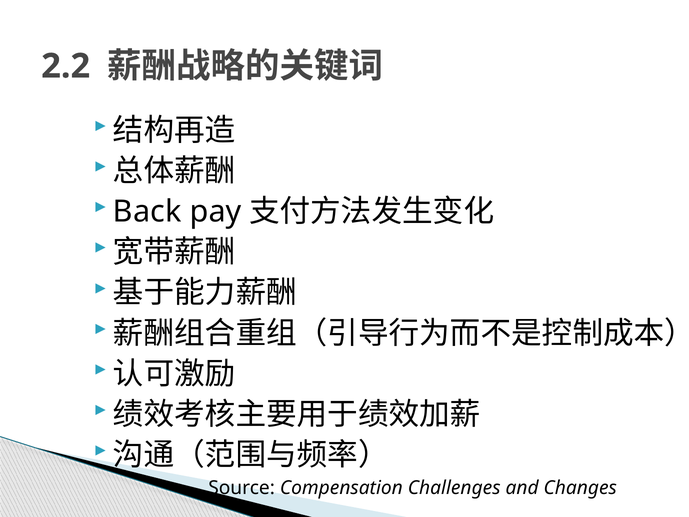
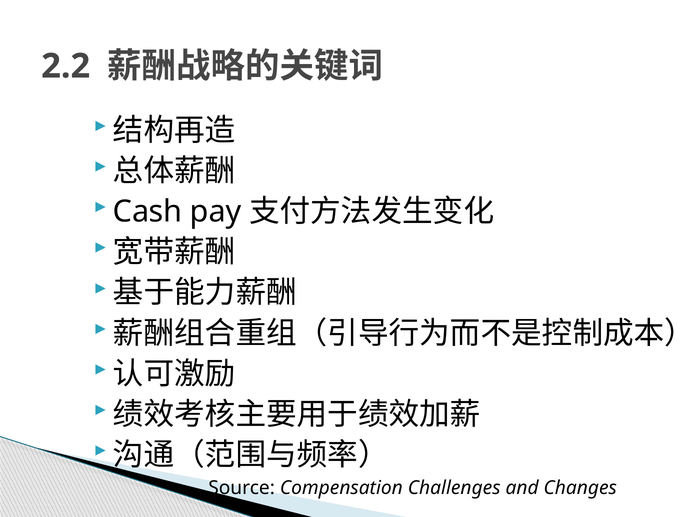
Back: Back -> Cash (148, 212)
